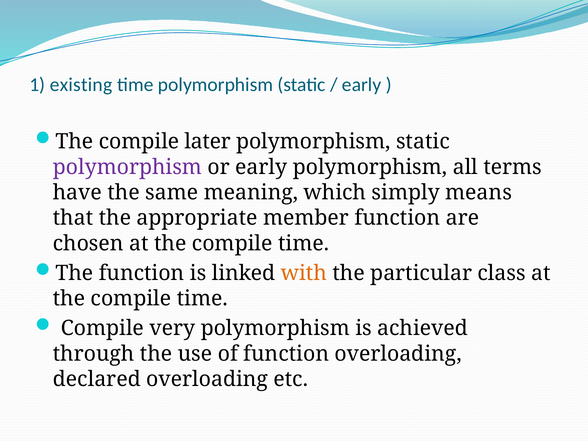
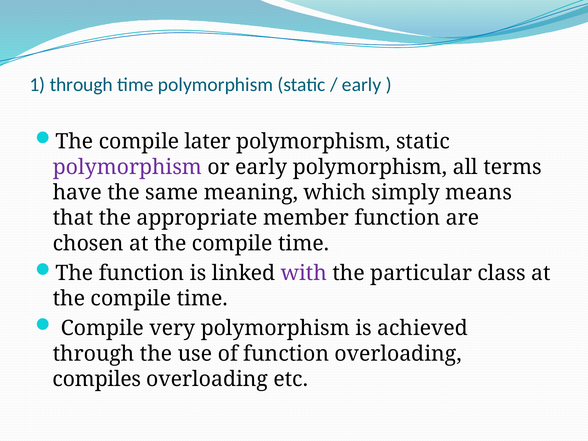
1 existing: existing -> through (81, 85)
with colour: orange -> purple (304, 273)
declared: declared -> compiles (97, 379)
